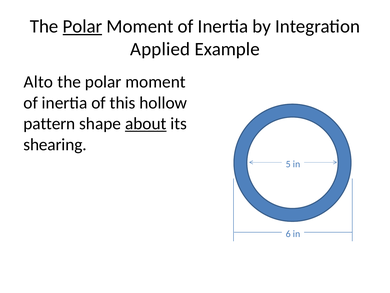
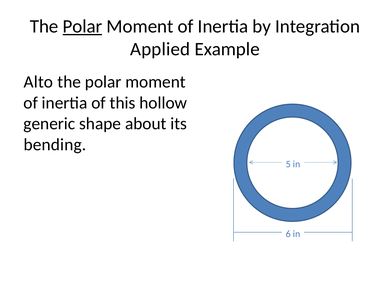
pattern: pattern -> generic (49, 123)
about underline: present -> none (146, 123)
shearing: shearing -> bending (55, 144)
